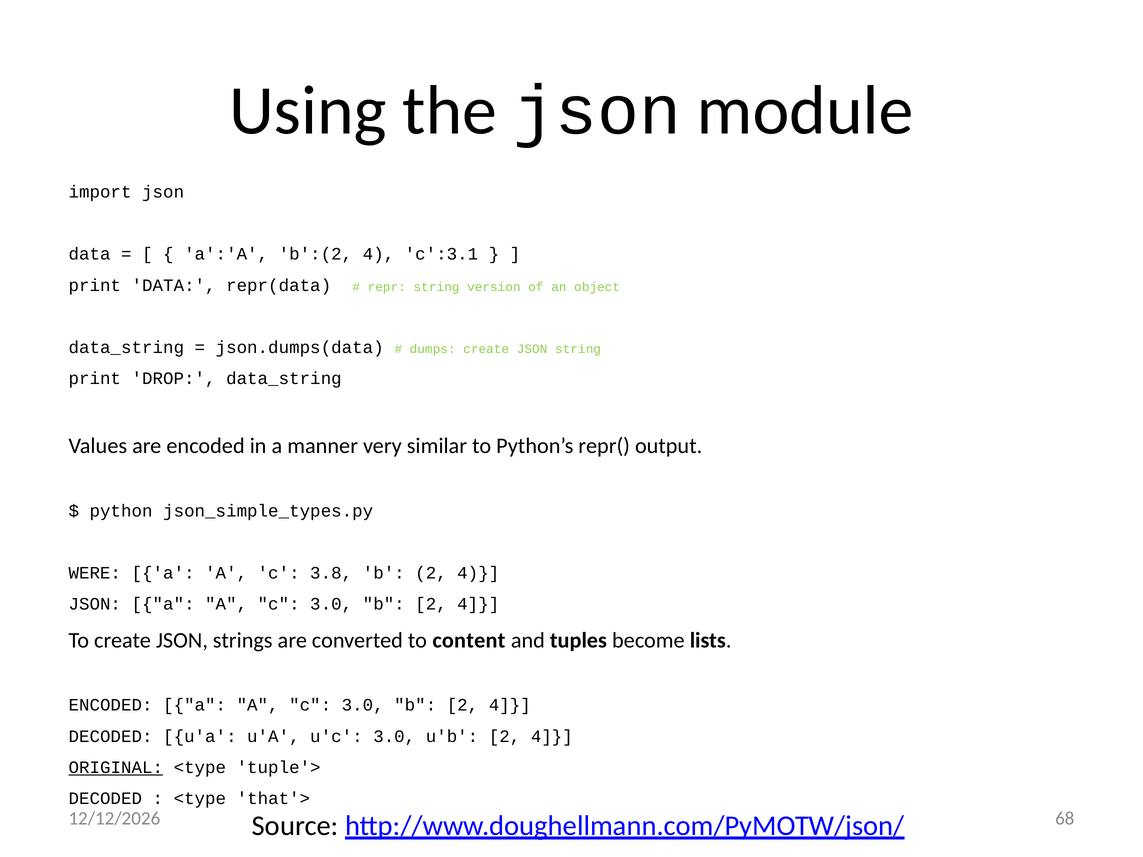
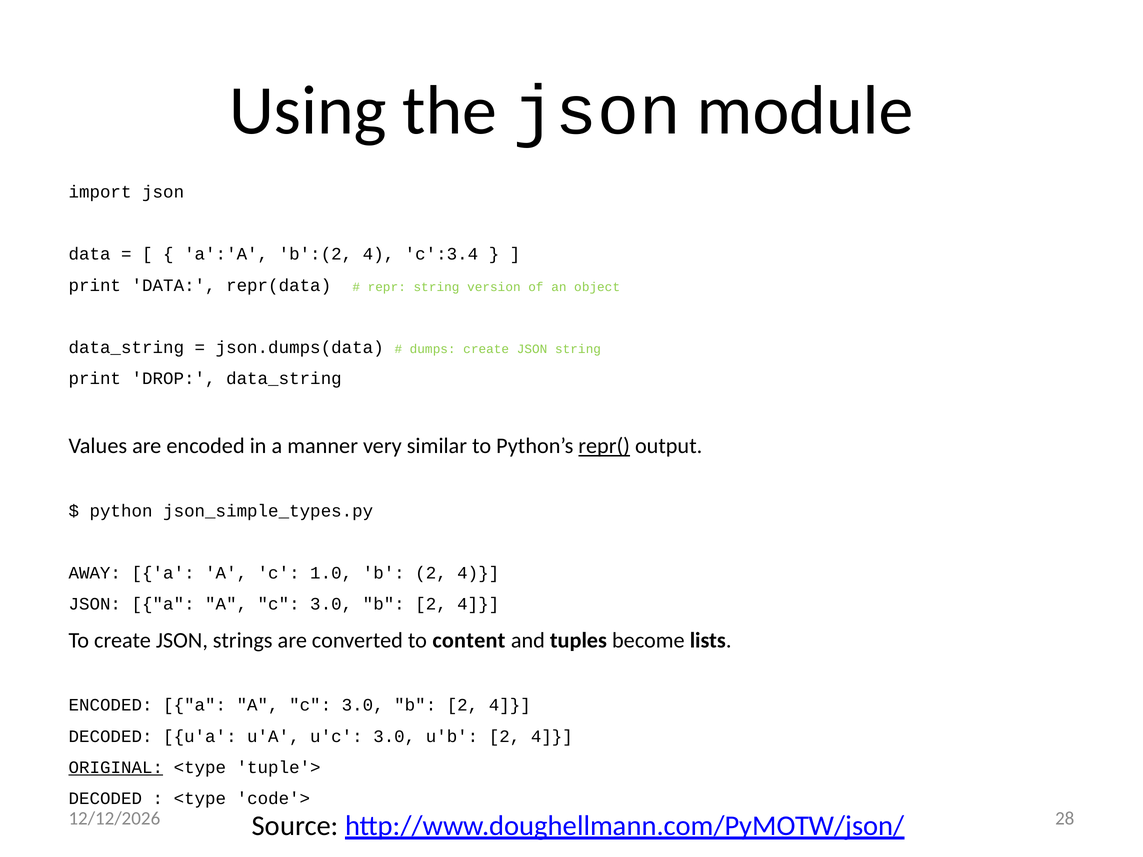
c':3.1: c':3.1 -> c':3.4 (441, 254)
repr( underline: none -> present (604, 446)
WERE: WERE -> AWAY (95, 573)
3.8: 3.8 -> 1.0 (331, 573)
that'>: that'> -> code'> (273, 799)
68: 68 -> 28 (1065, 818)
